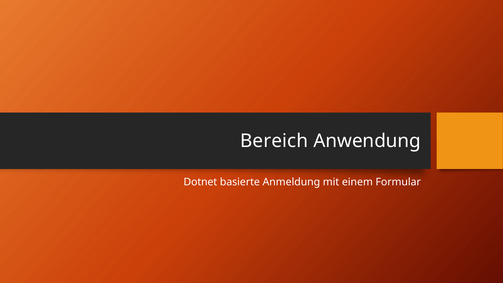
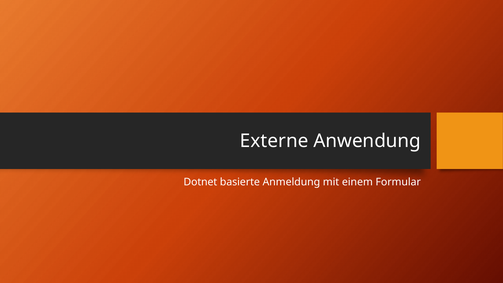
Bereich: Bereich -> Externe (274, 141)
